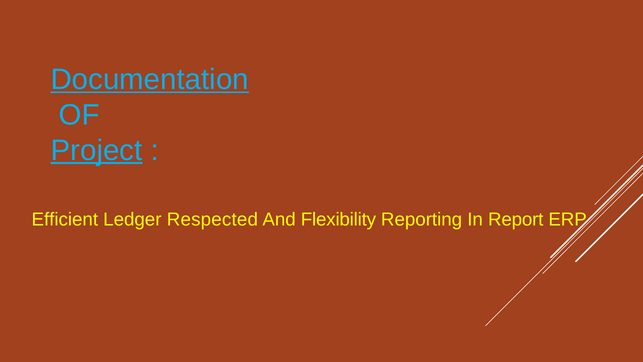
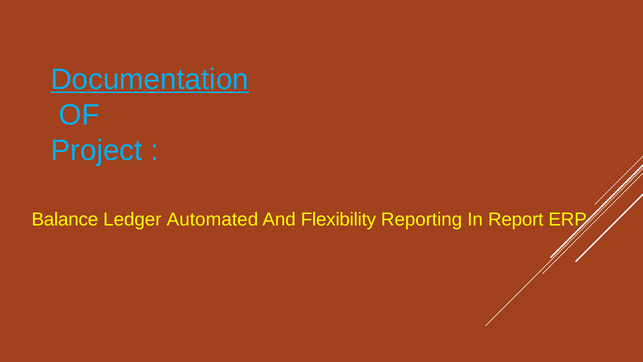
Project underline: present -> none (97, 150)
Efficient: Efficient -> Balance (65, 219)
Respected: Respected -> Automated (212, 219)
